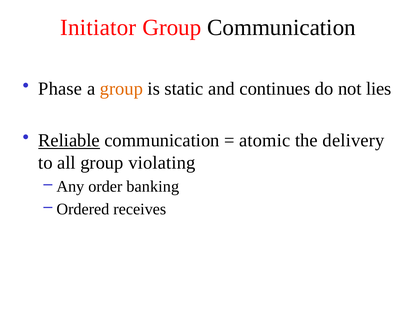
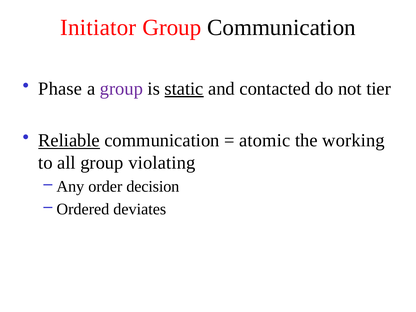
group colour: orange -> purple (121, 89)
static underline: none -> present (184, 89)
continues: continues -> contacted (275, 89)
lies: lies -> tier (379, 89)
delivery: delivery -> working (354, 140)
banking: banking -> decision (153, 187)
receives: receives -> deviates (140, 209)
